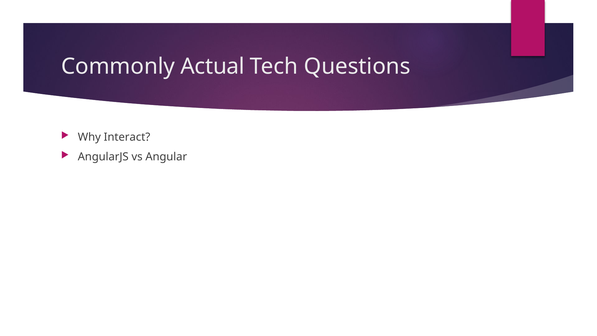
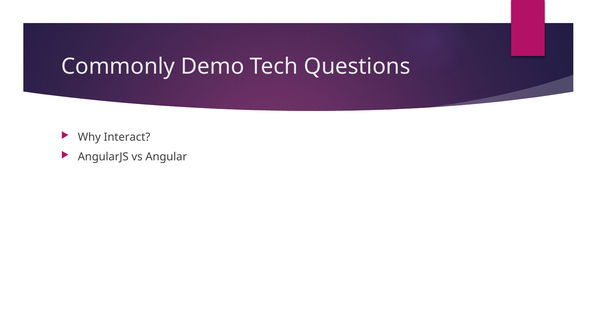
Actual: Actual -> Demo (213, 67)
